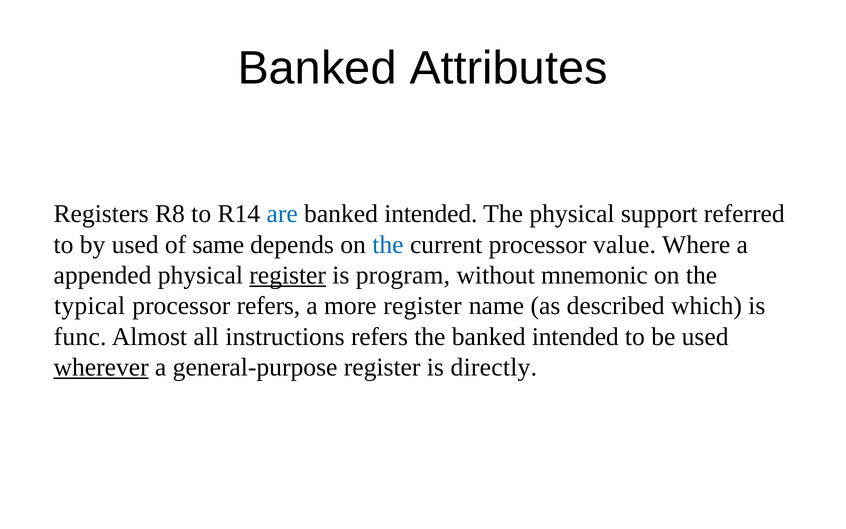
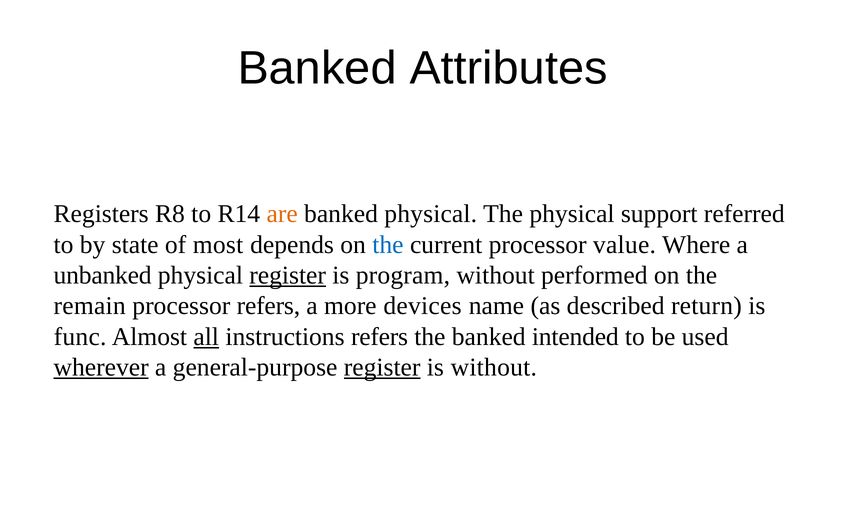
are colour: blue -> orange (282, 214)
intended: intended -> physical (431, 214)
by used: used -> state (135, 244)
same: same -> most (218, 244)
appended: appended -> unbanked (103, 275)
mnemonic: mnemonic -> performed (594, 275)
typical: typical -> remain (90, 306)
more register: register -> devices (423, 306)
which: which -> return (706, 306)
all underline: none -> present (206, 337)
register underline: none -> present (382, 367)
is directly: directly -> without (494, 367)
